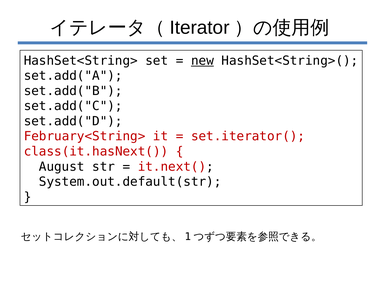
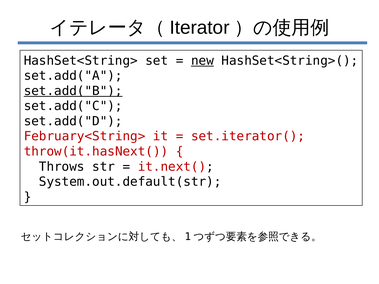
set.add("B underline: none -> present (73, 91)
class(it.hasNext(: class(it.hasNext( -> throw(it.hasNext( (96, 152)
August: August -> Throws (62, 167)
